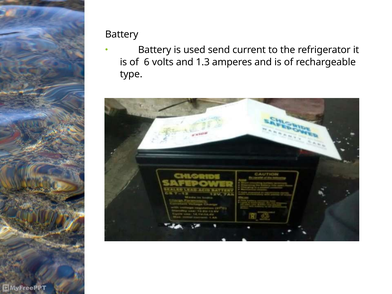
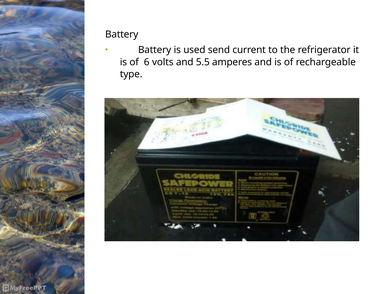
1.3: 1.3 -> 5.5 (203, 62)
